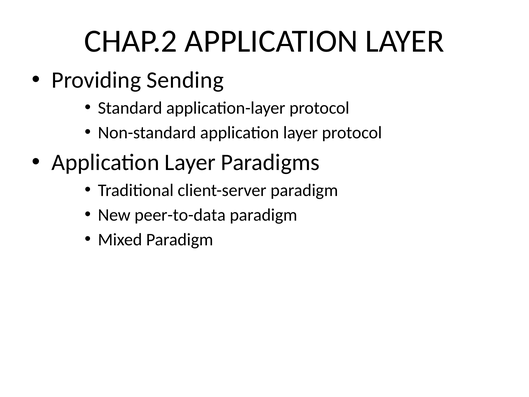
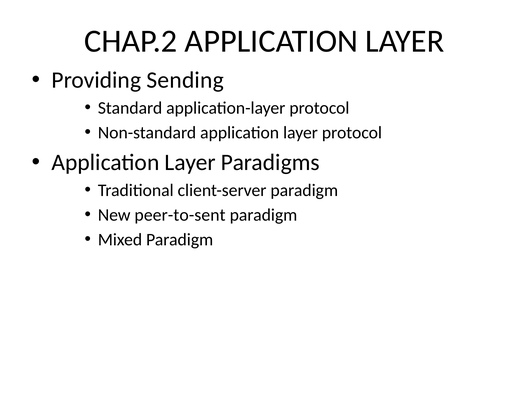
peer-to-data: peer-to-data -> peer-to-sent (180, 215)
